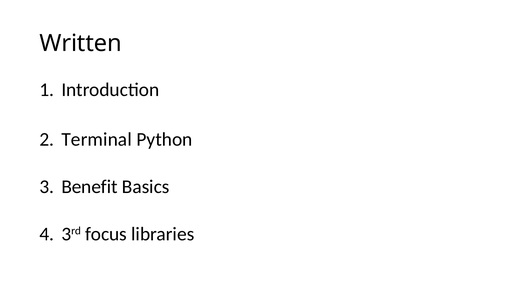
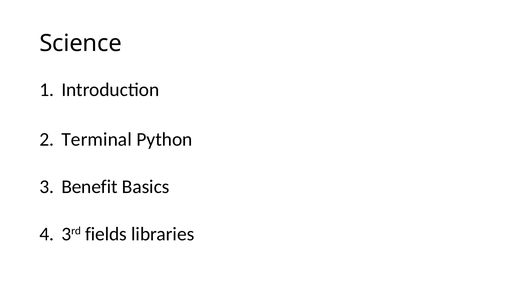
Written: Written -> Science (81, 44)
focus: focus -> fields (106, 234)
